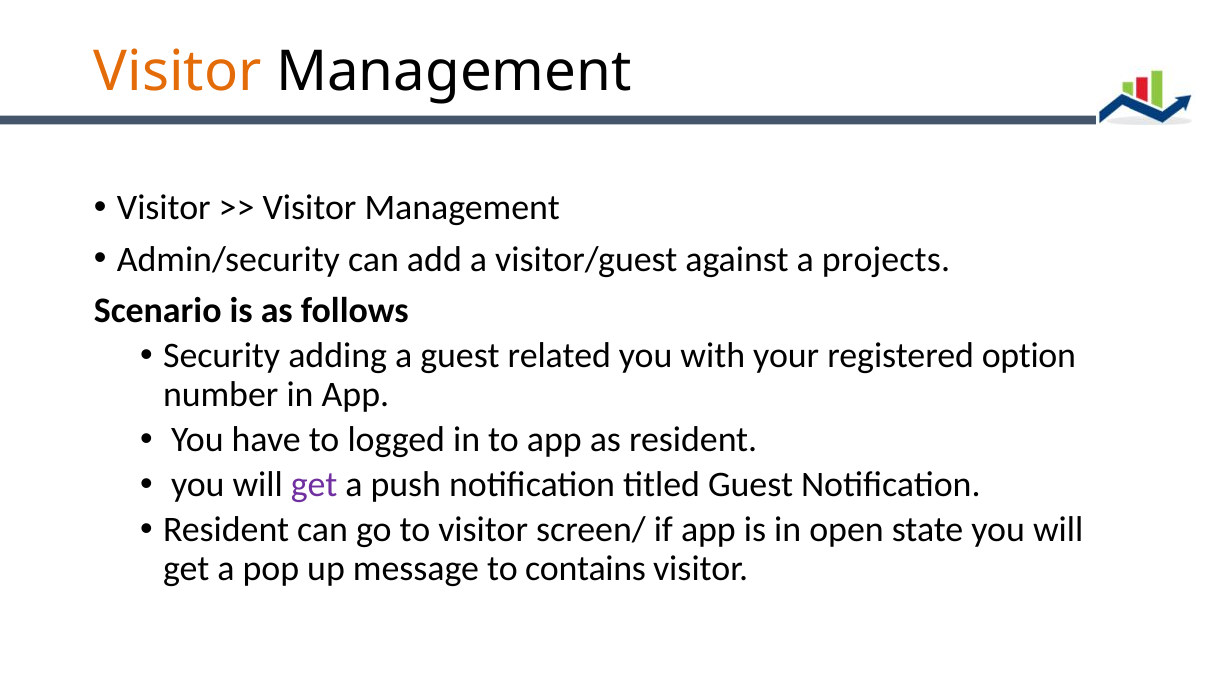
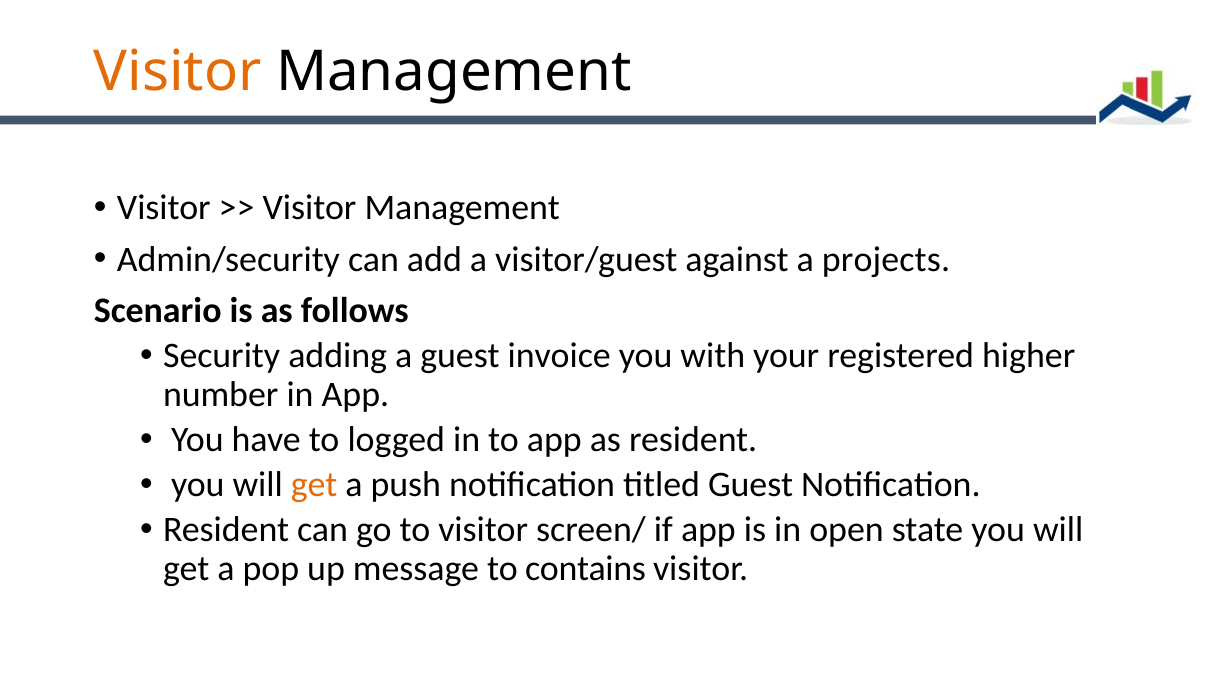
related: related -> invoice (559, 356)
option: option -> higher (1029, 356)
get colour: purple -> orange (314, 485)
